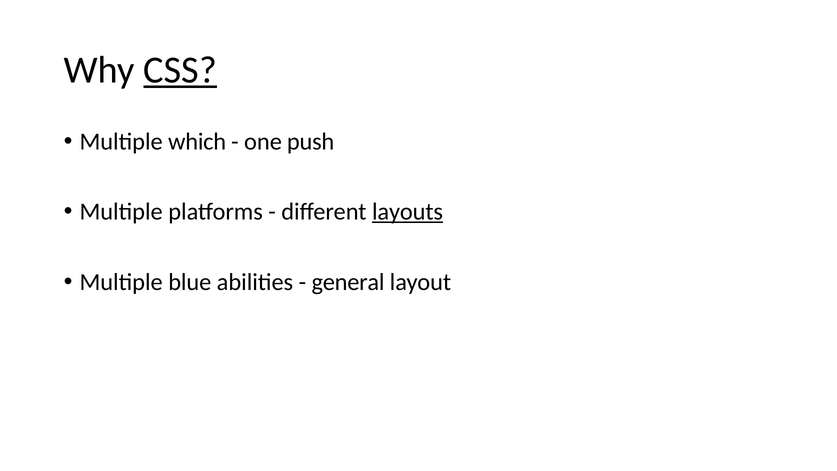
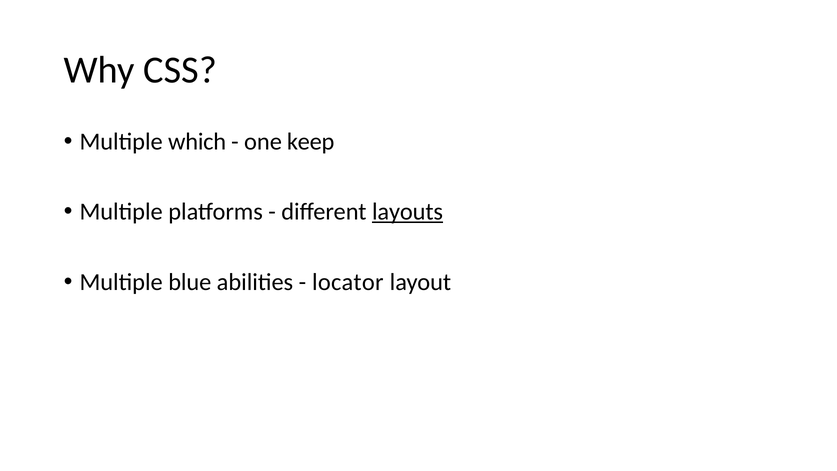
CSS underline: present -> none (180, 70)
push: push -> keep (311, 142)
general: general -> locator (348, 282)
